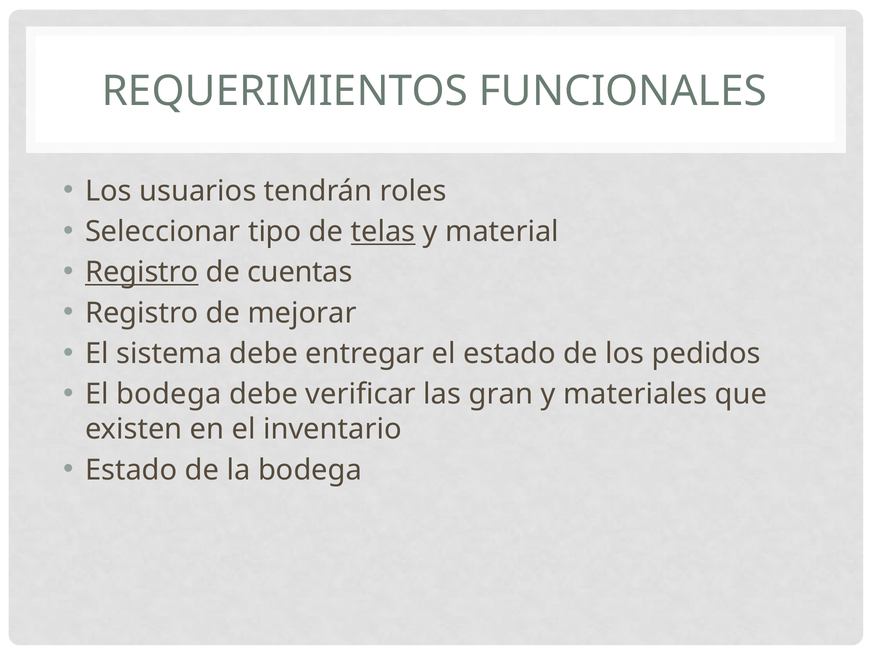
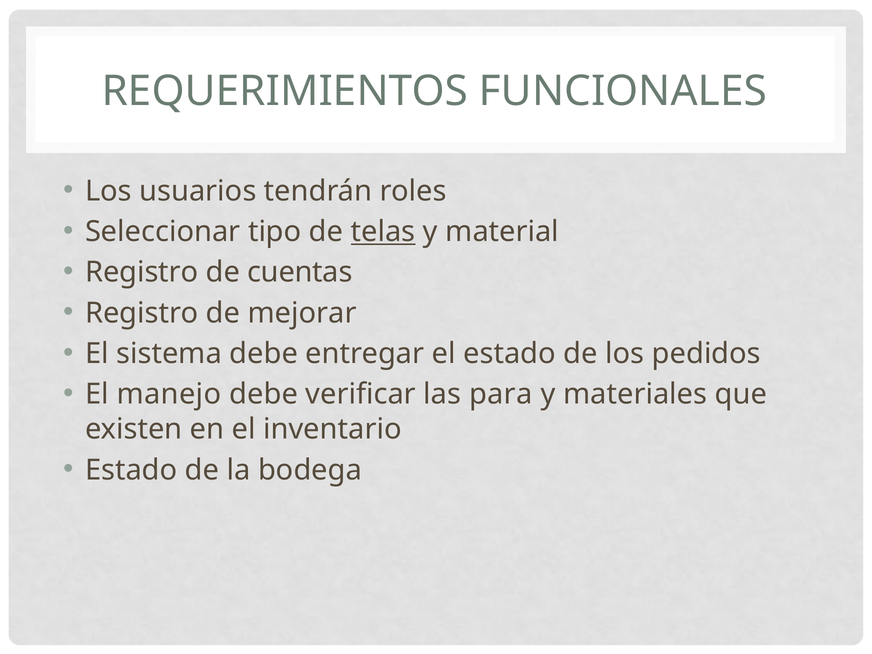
Registro underline: present -> none (142, 272)
El bodega: bodega -> manejo (169, 394)
gran: gran -> para (501, 394)
